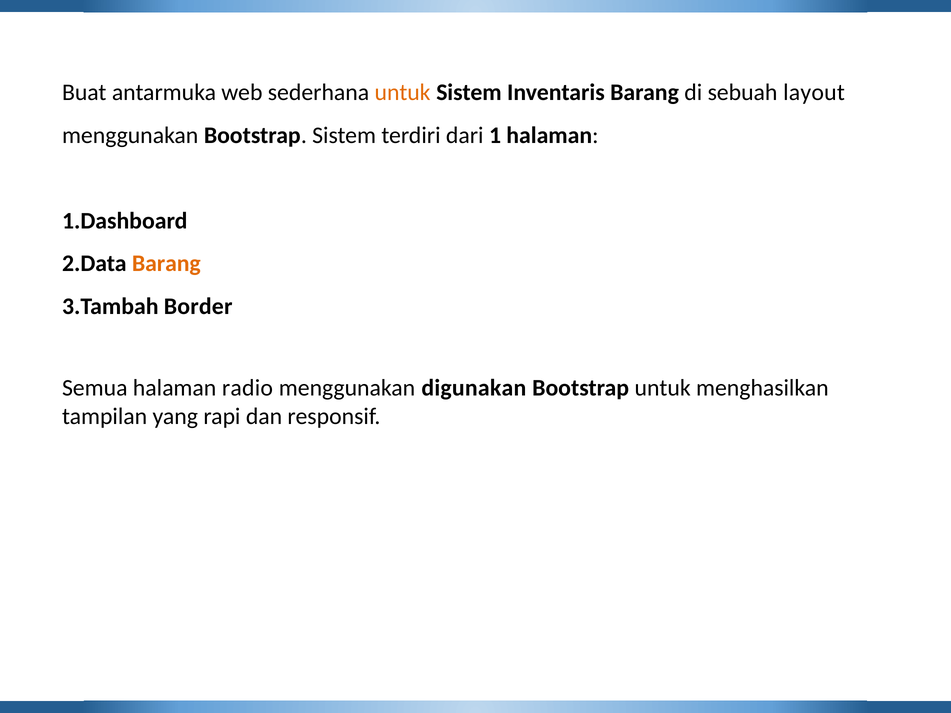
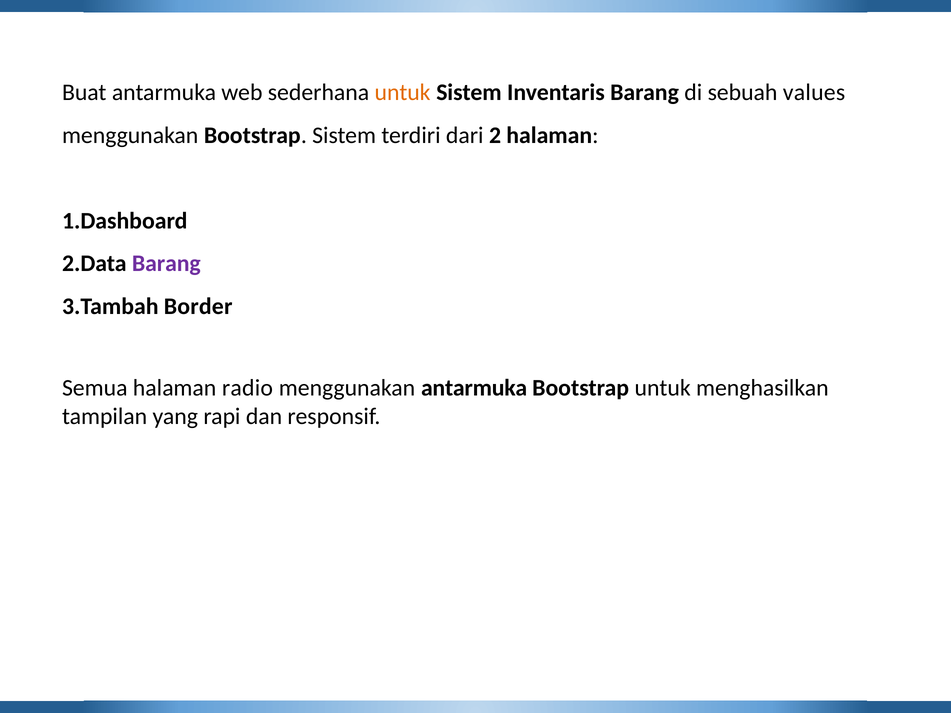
layout: layout -> values (814, 93)
1: 1 -> 2 (495, 135)
Barang colour: orange -> purple (166, 264)
menggunakan digunakan: digunakan -> antarmuka (474, 388)
